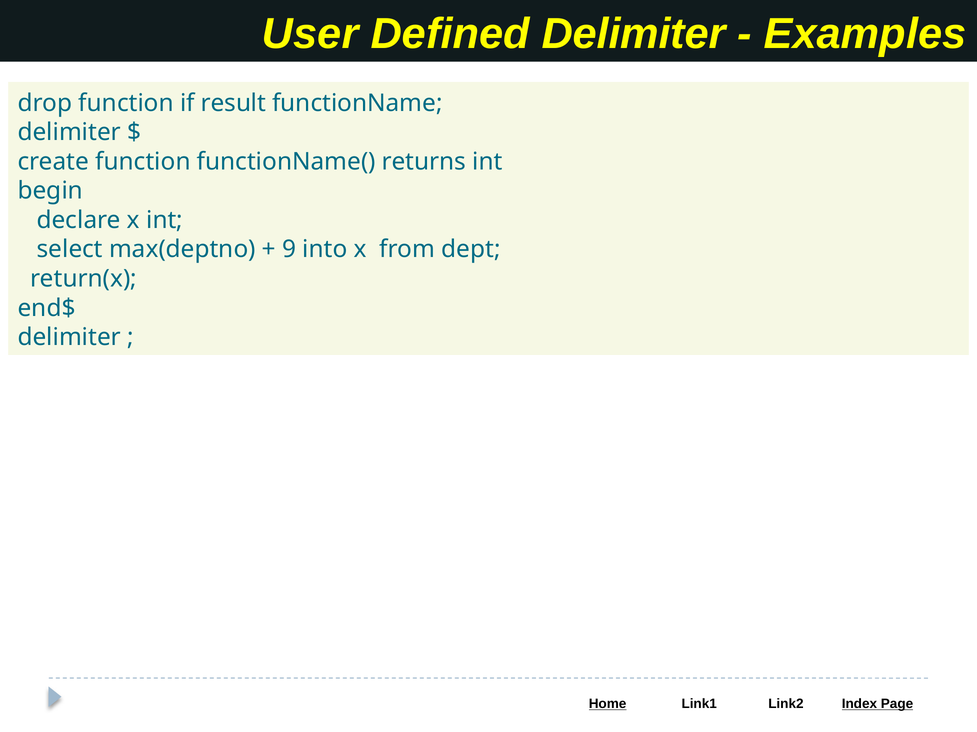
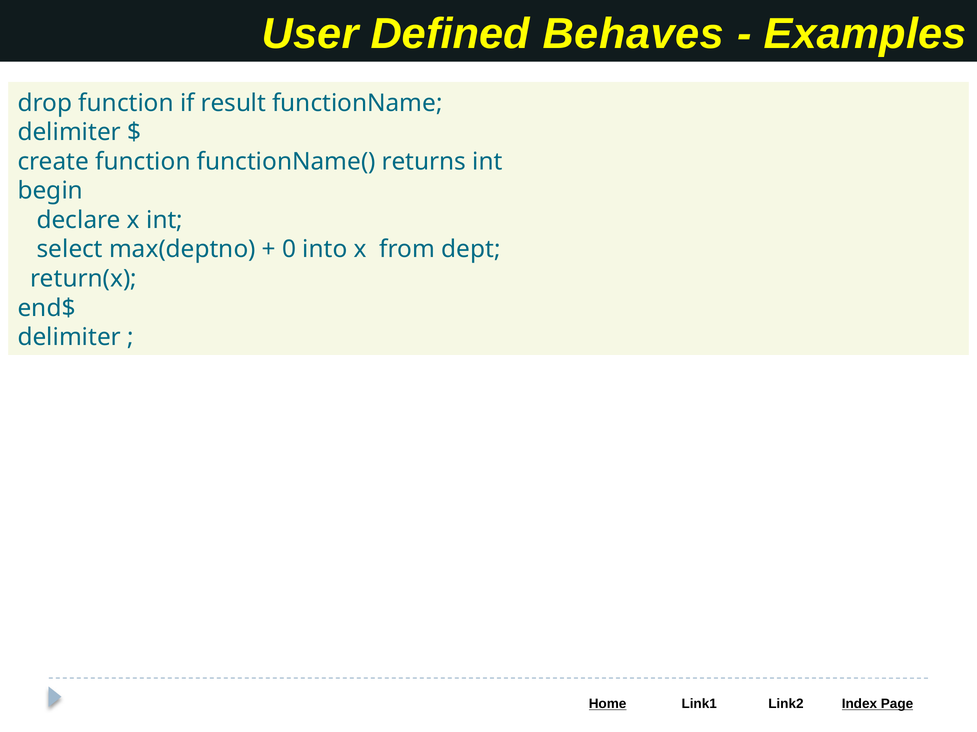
Defined Delimiter: Delimiter -> Behaves (633, 34)
9: 9 -> 0 (289, 250)
